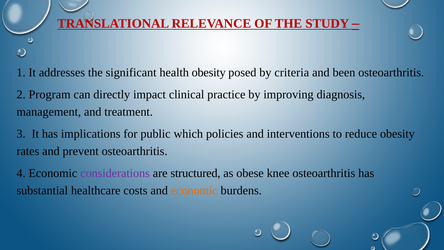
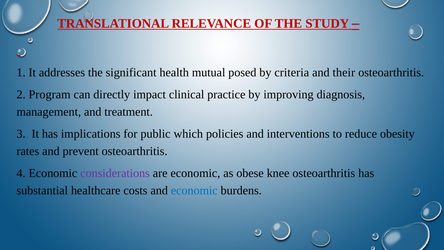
health obesity: obesity -> mutual (209, 72)
been: been -> their (344, 72)
are structured: structured -> economic (195, 173)
economic colour: orange -> blue (194, 190)
